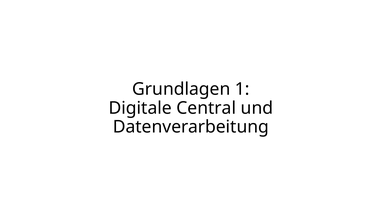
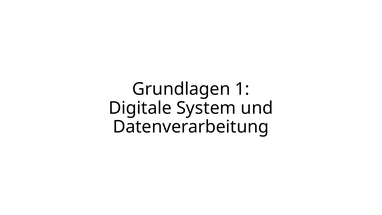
Central: Central -> System (206, 108)
